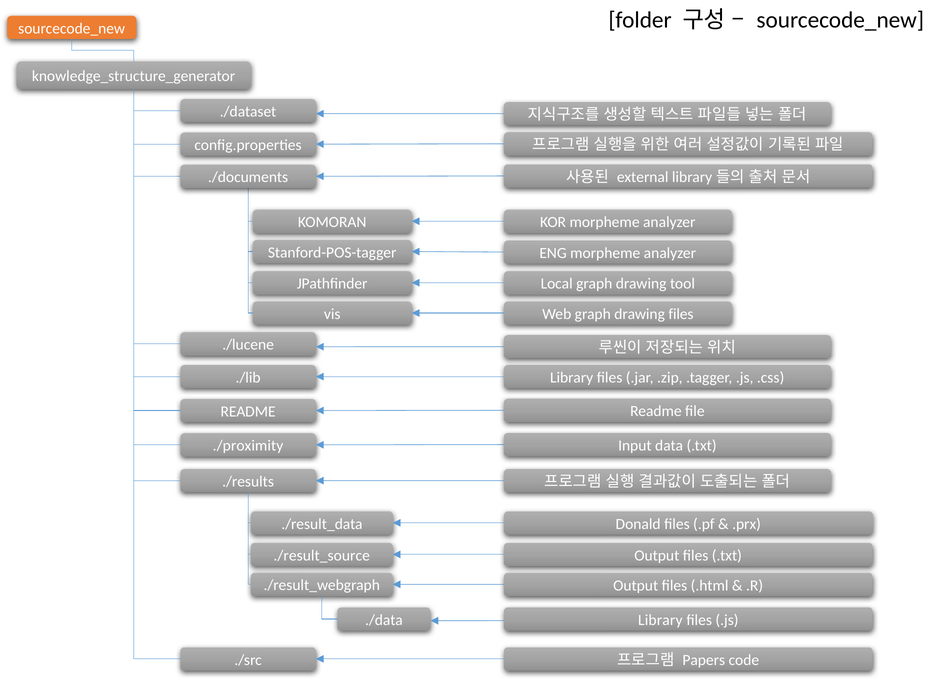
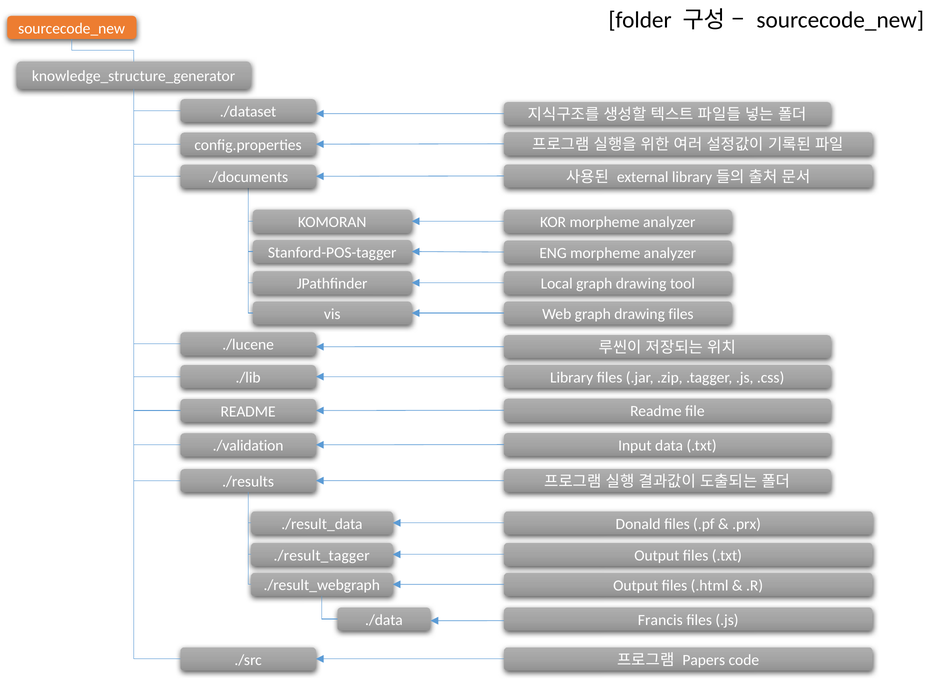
./proximity: ./proximity -> ./validation (248, 446)
./result_source: ./result_source -> ./result_tagger (322, 555)
./data Library: Library -> Francis (660, 620)
